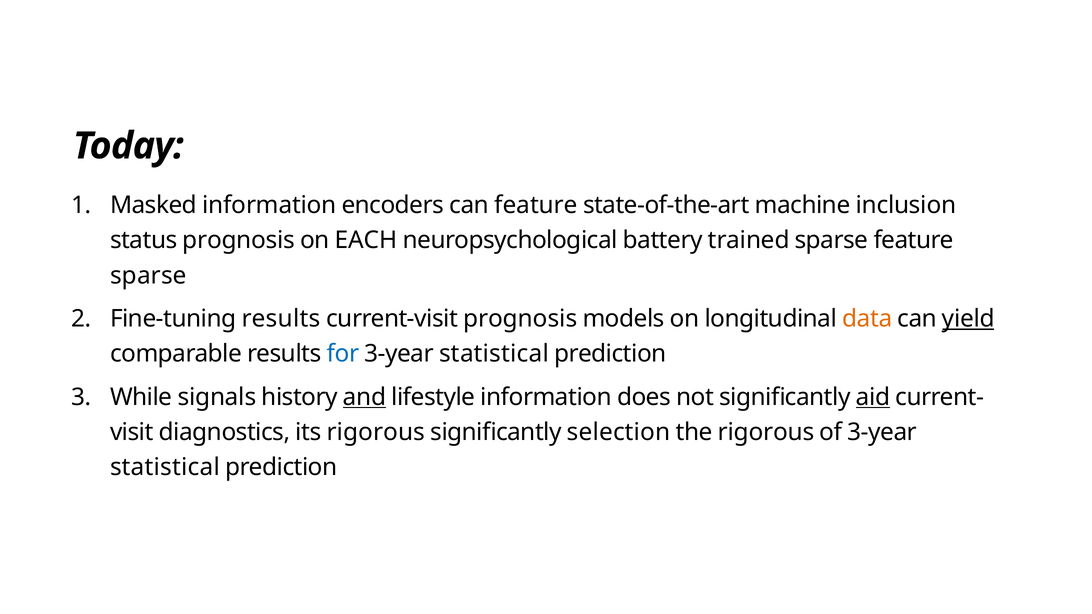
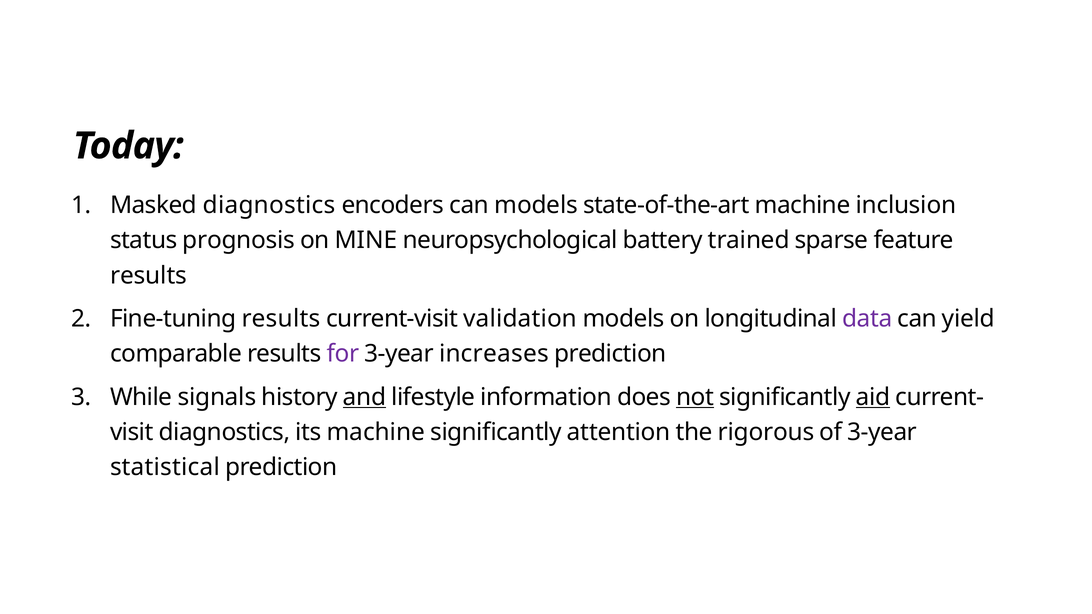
Masked information: information -> diagnostics (269, 205)
can feature: feature -> models (536, 205)
EACH: EACH -> MINE (366, 240)
sparse: sparse -> results (149, 276)
current-visit prognosis: prognosis -> validation (520, 319)
data colour: orange -> purple (867, 319)
yield underline: present -> none (968, 319)
for colour: blue -> purple (343, 354)
statistical: statistical -> increases (494, 354)
not underline: none -> present (695, 397)
its rigorous: rigorous -> machine (376, 432)
selection: selection -> attention (619, 432)
